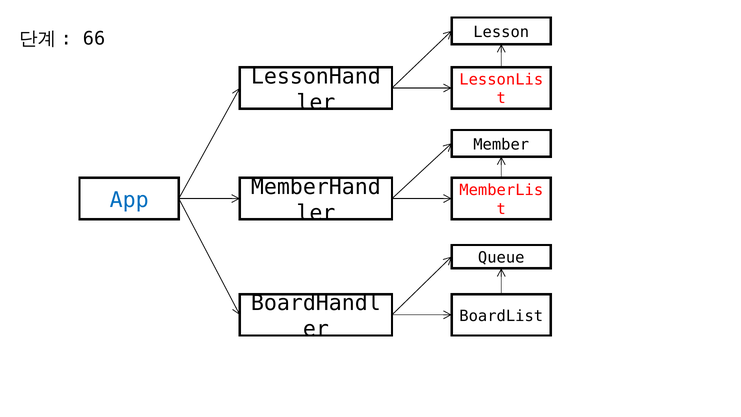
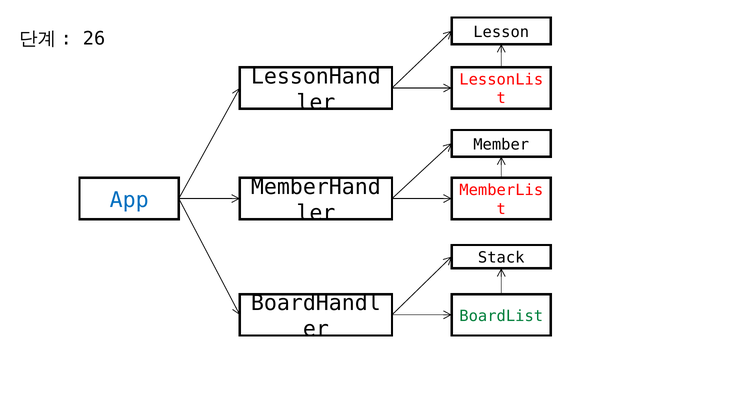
66: 66 -> 26 (94, 39)
Queue: Queue -> Stack (501, 258)
BoardList colour: black -> green (501, 316)
